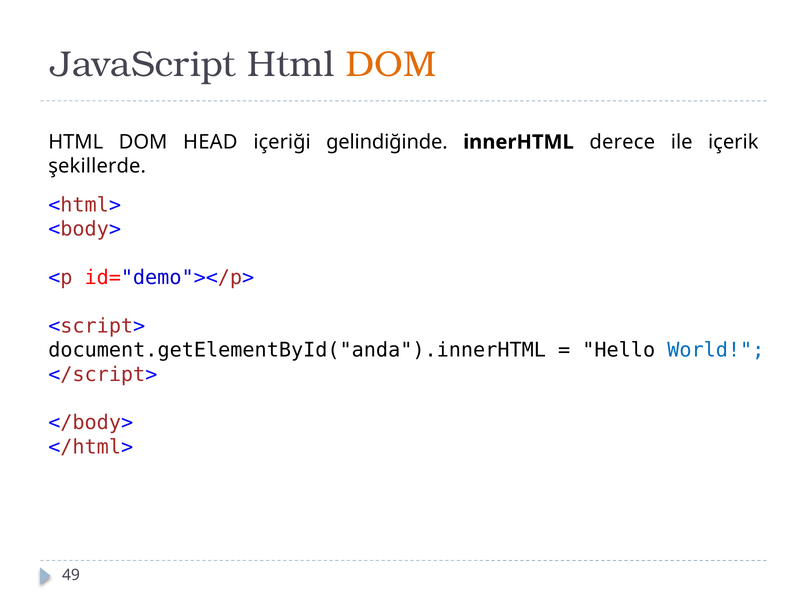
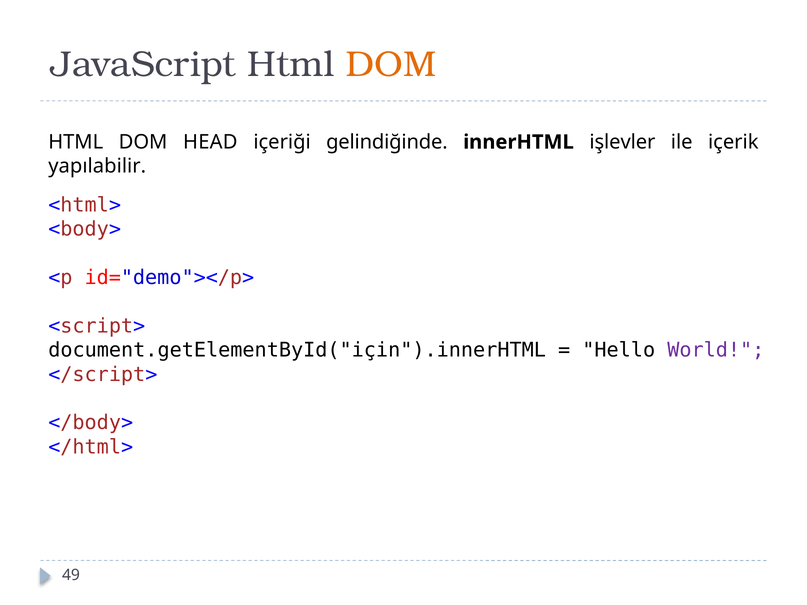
derece: derece -> işlevler (622, 142)
şekillerde: şekillerde -> yapılabilir (97, 166)
document.getElementById("anda").innerHTML: document.getElementById("anda").innerHTML -> document.getElementById("için").innerHTML (297, 350)
World colour: blue -> purple (716, 350)
